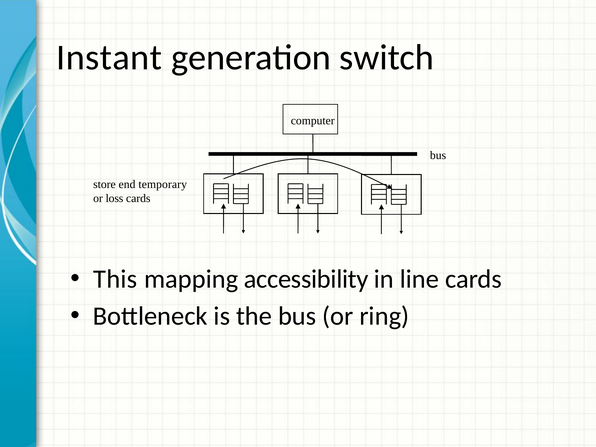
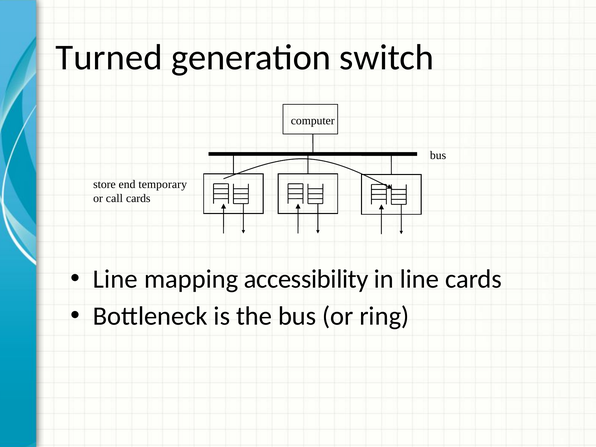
Instant: Instant -> Turned (109, 57)
loss: loss -> call (114, 198)
This: This -> Line (115, 279)
